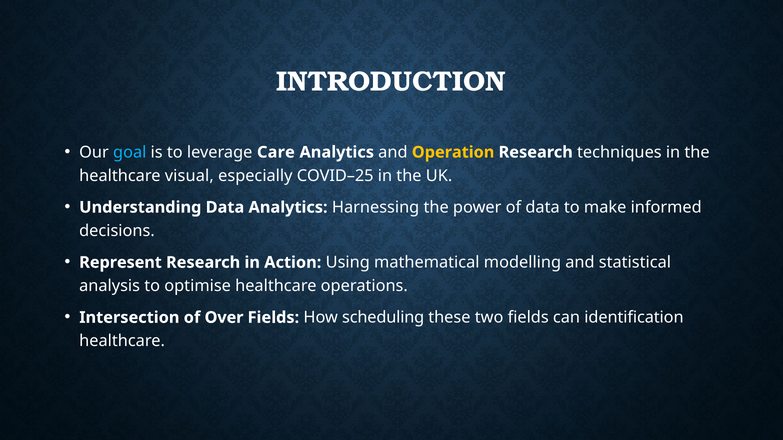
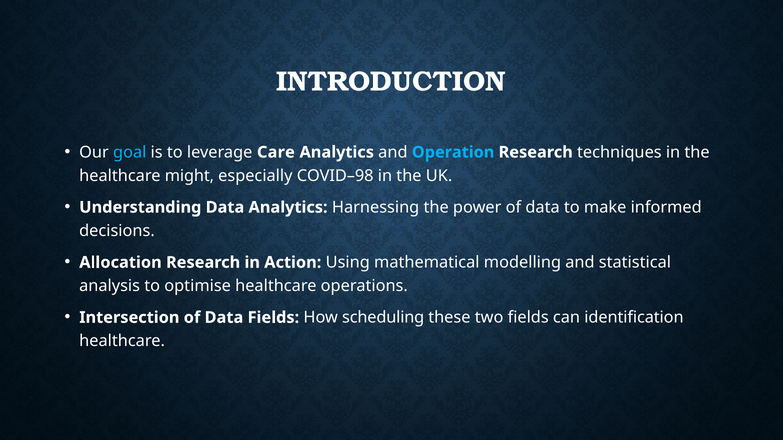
Operation colour: yellow -> light blue (453, 152)
visual: visual -> might (189, 176)
COVID–25: COVID–25 -> COVID–98 (335, 176)
Represent: Represent -> Allocation (120, 263)
Intersection of Over: Over -> Data (224, 318)
